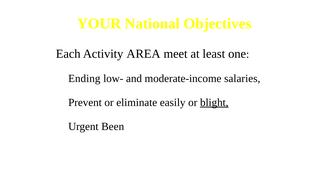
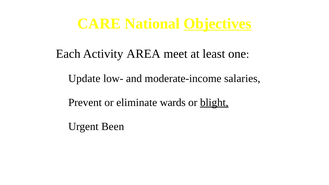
YOUR: YOUR -> CARE (99, 24)
Objectives underline: none -> present (218, 24)
Ending: Ending -> Update (84, 78)
easily: easily -> wards (173, 103)
